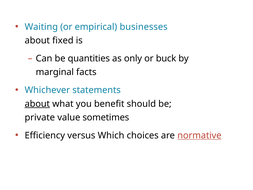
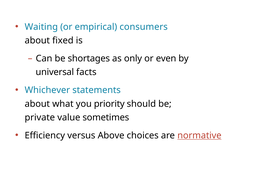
businesses: businesses -> consumers (144, 27)
quantities: quantities -> shortages (89, 58)
buck: buck -> even (166, 58)
marginal: marginal -> universal (55, 72)
about underline: present -> none (37, 104)
benefit: benefit -> priority (109, 104)
Which: Which -> Above (111, 135)
